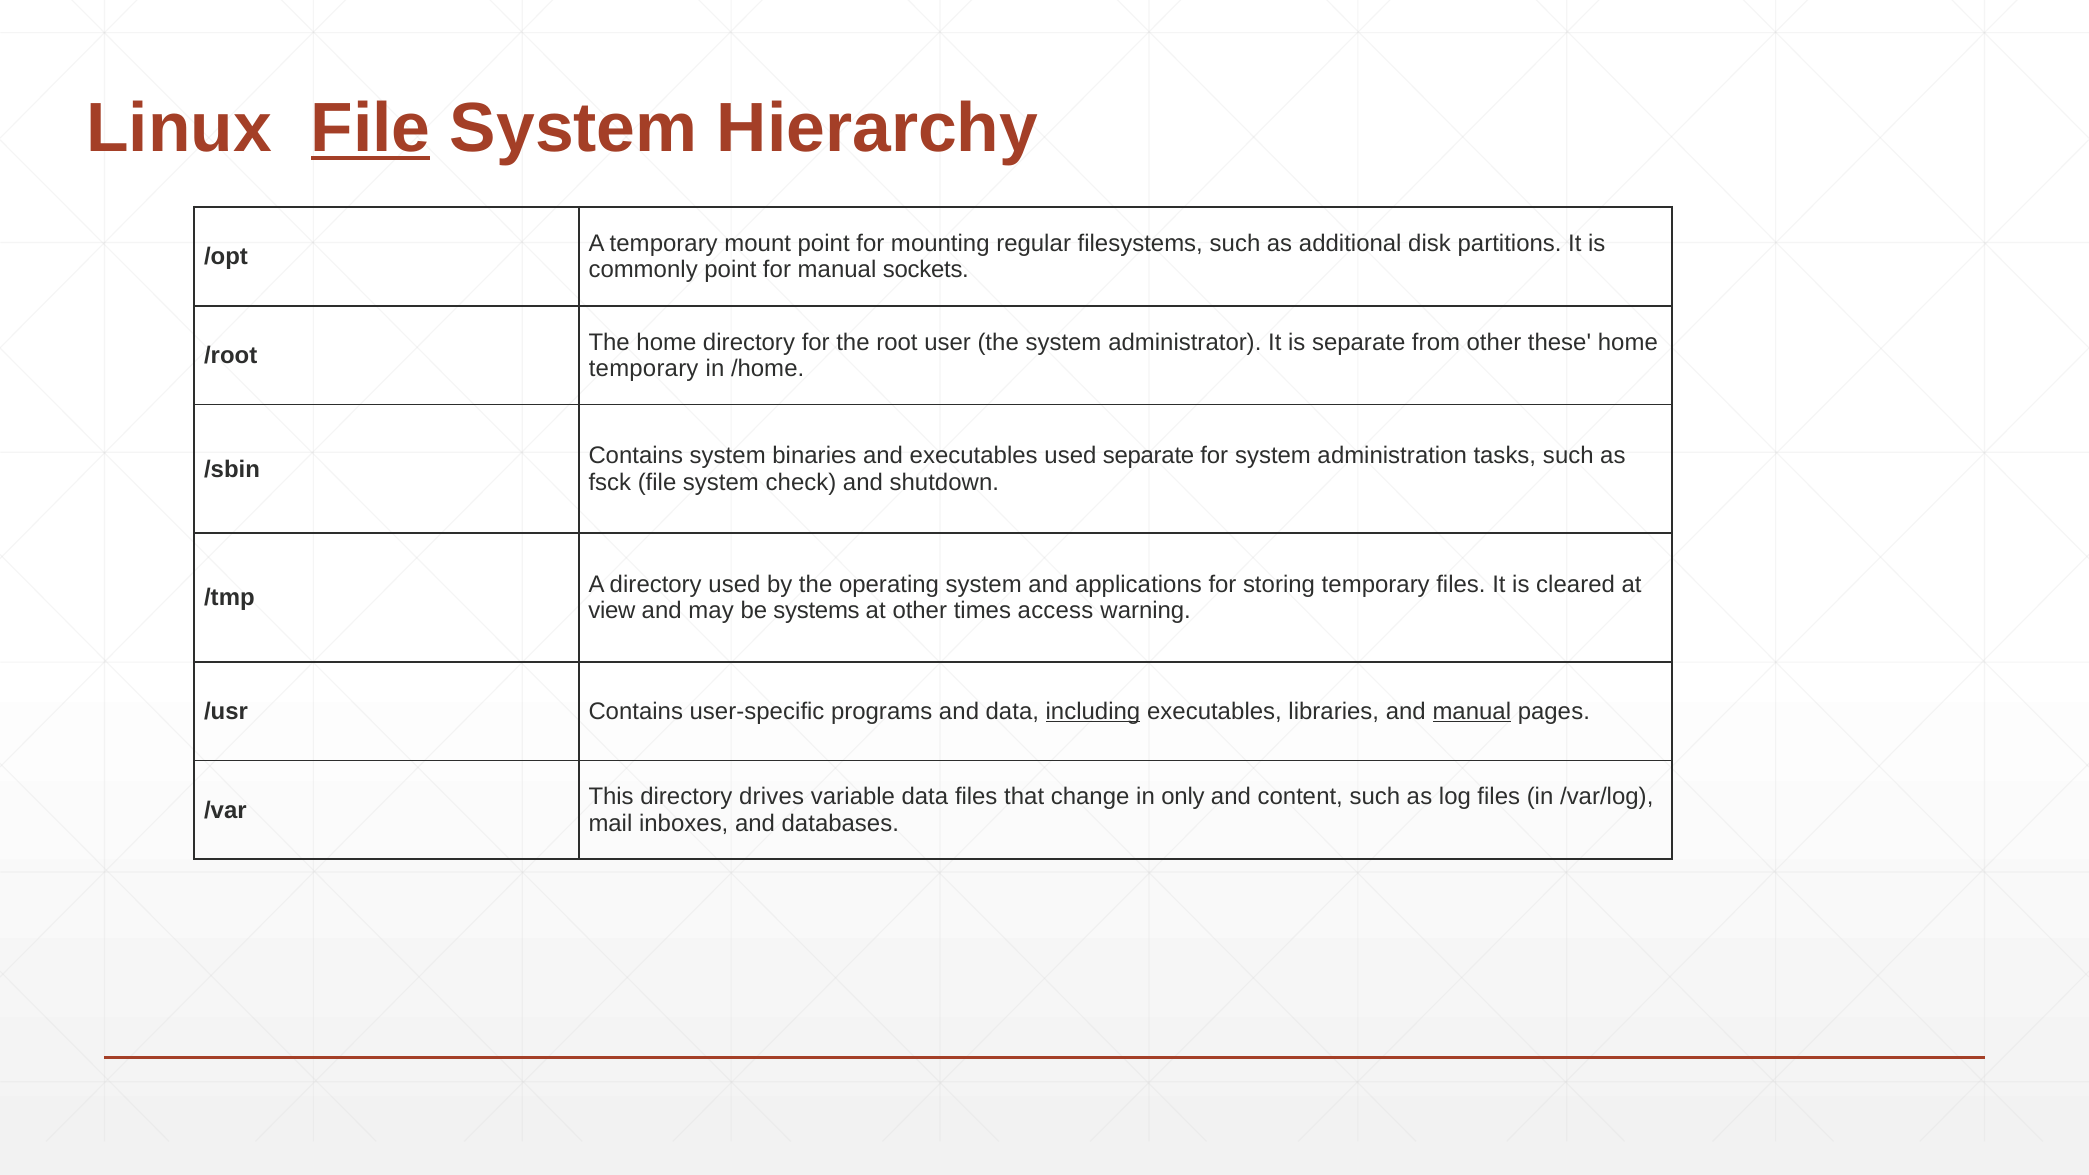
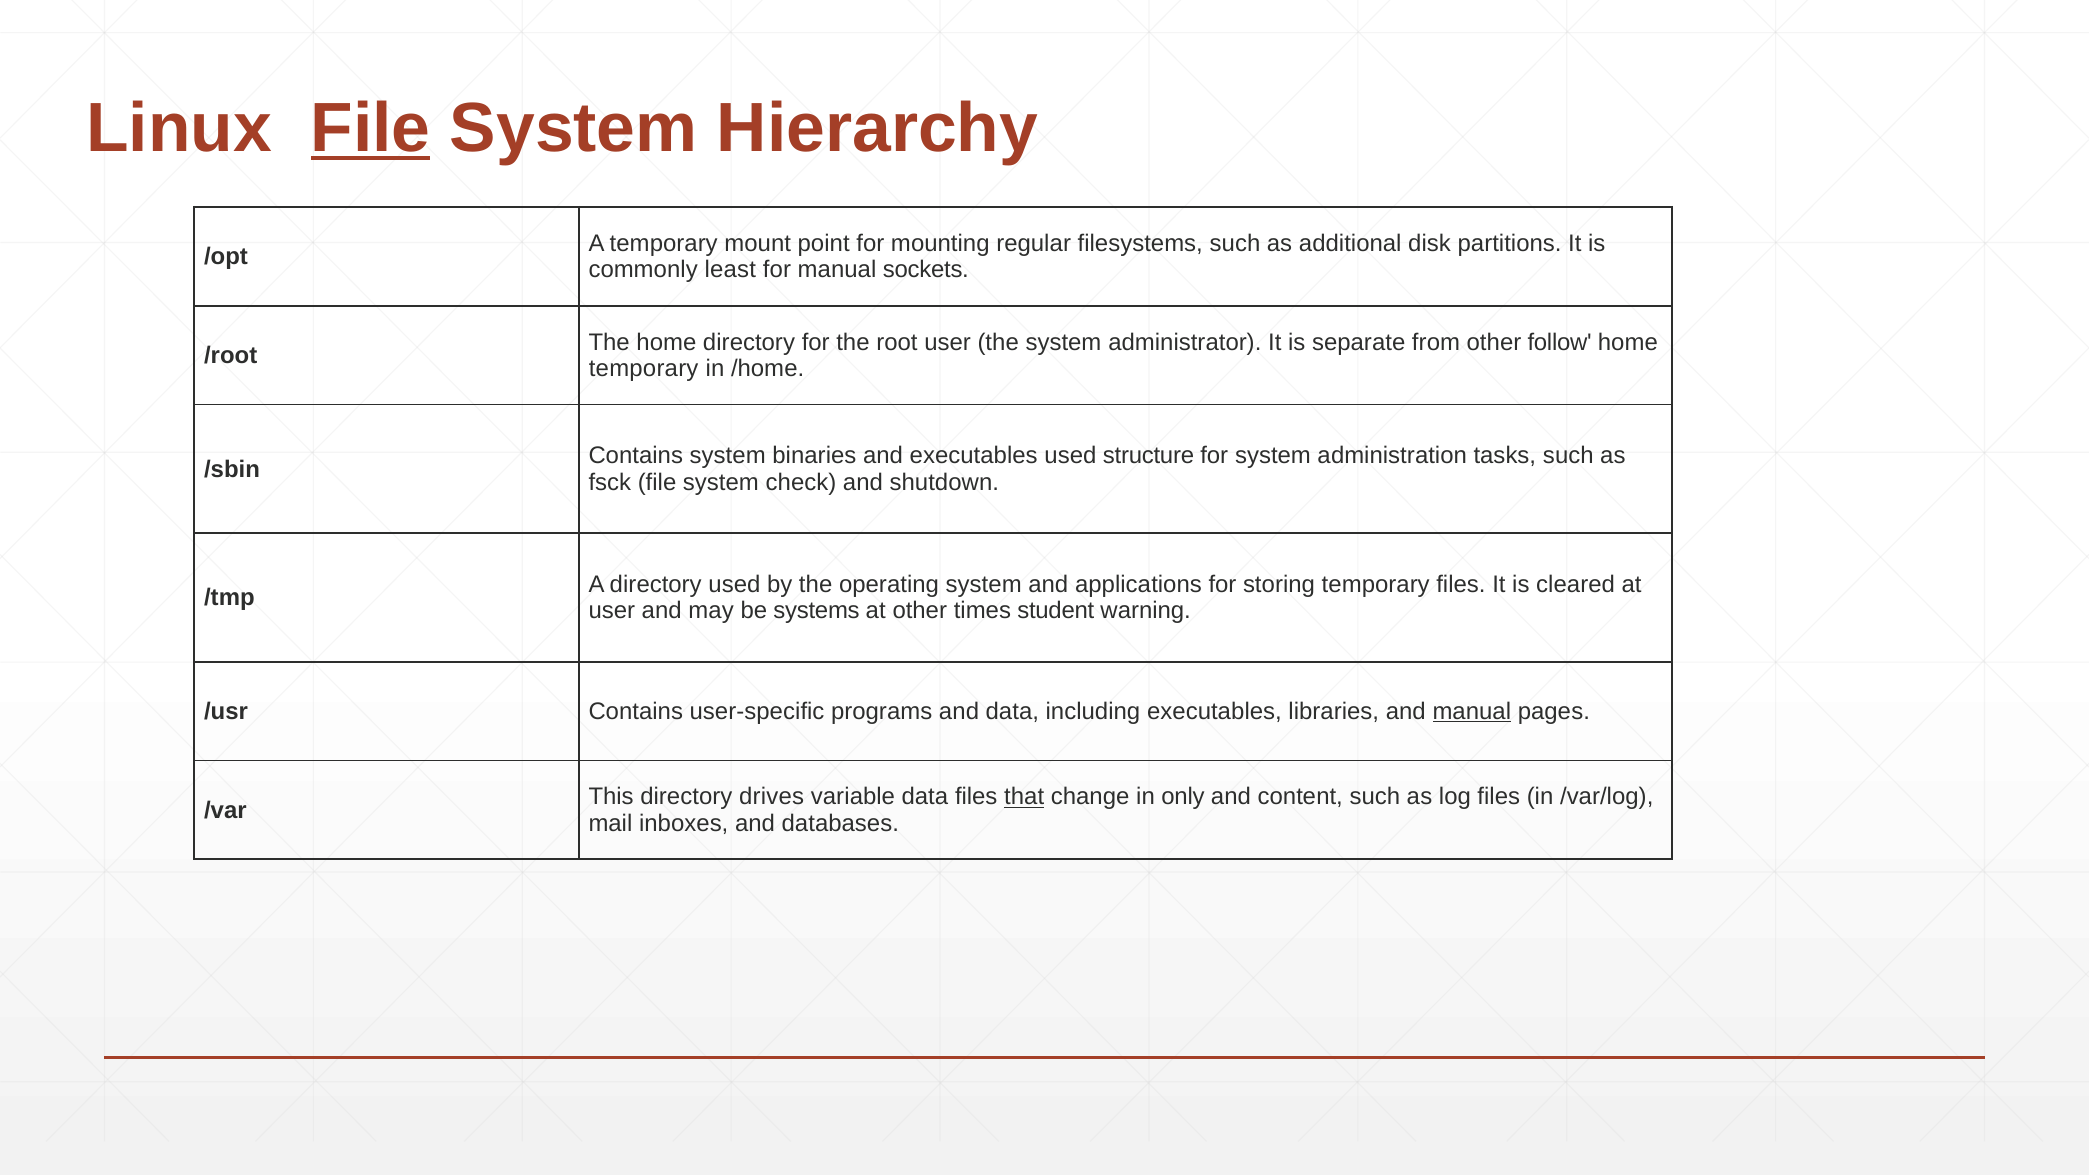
commonly point: point -> least (730, 270)
these: these -> follow (1560, 342)
used separate: separate -> structure (1149, 456)
view: view -> user (612, 611)
access: access -> student (1056, 611)
including underline: present -> none (1093, 711)
that underline: none -> present (1024, 797)
